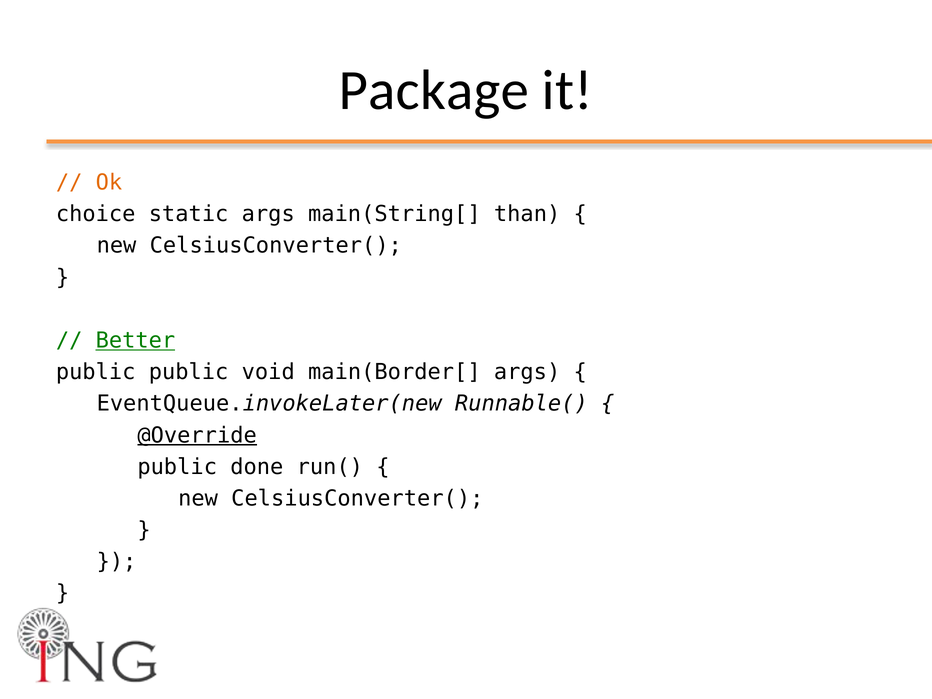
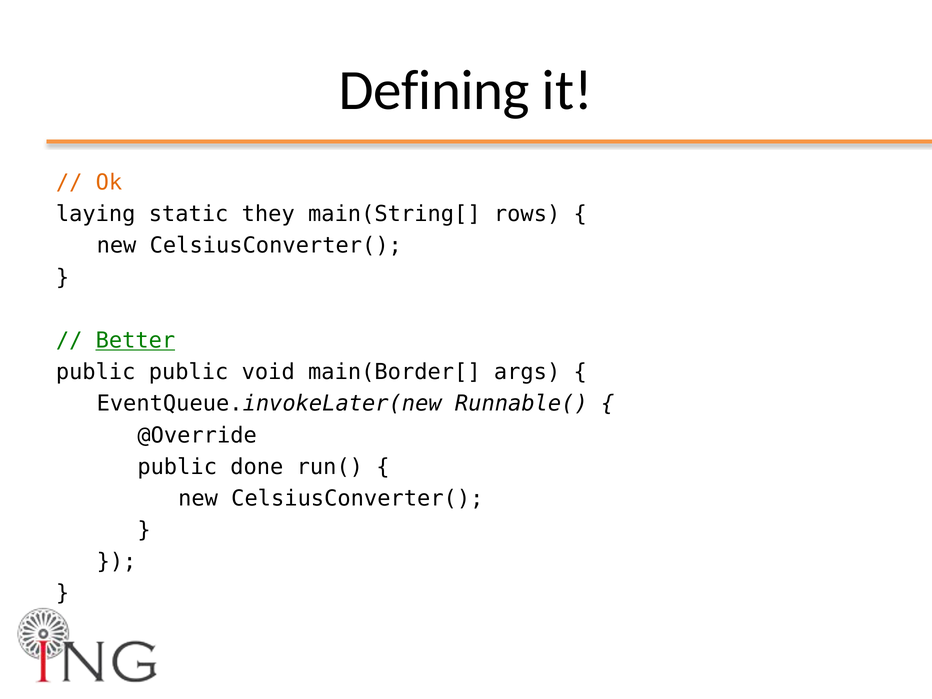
Package: Package -> Defining (434, 90)
choice: choice -> laying (96, 214)
static args: args -> they (268, 214)
than: than -> rows (527, 214)
@Override underline: present -> none (197, 435)
